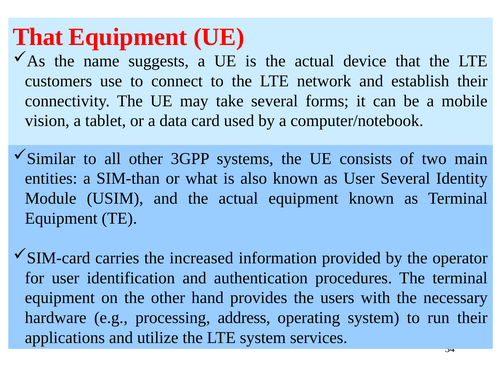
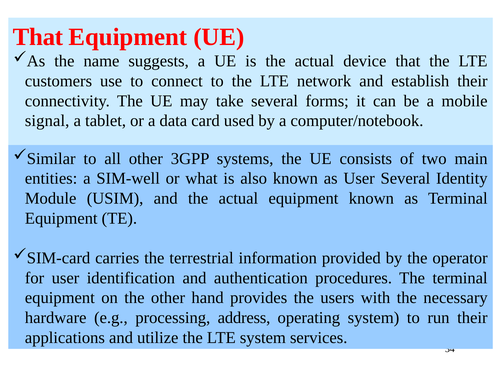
vision: vision -> signal (47, 121)
SIM-than: SIM-than -> SIM-well (128, 178)
increased: increased -> terrestrial (201, 258)
